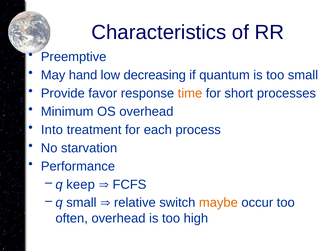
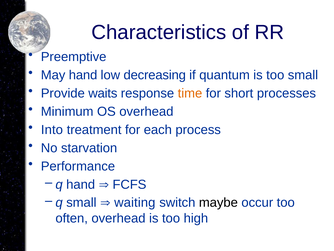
favor: favor -> waits (103, 93)
q keep: keep -> hand (81, 184)
relative: relative -> waiting (135, 202)
maybe colour: orange -> black (218, 202)
